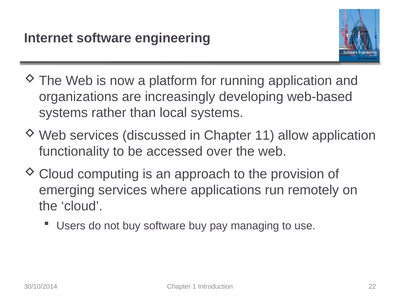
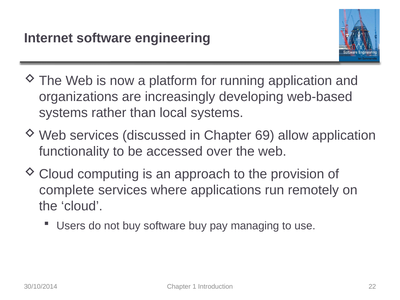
11: 11 -> 69 (265, 136)
emerging: emerging -> complete (67, 190)
